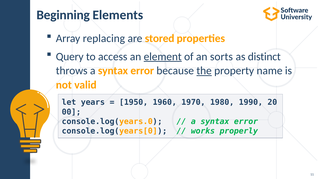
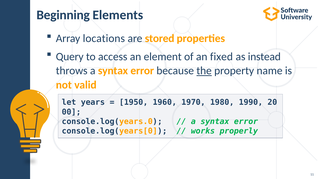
replacing: replacing -> locations (104, 38)
element underline: present -> none (163, 57)
sorts: sorts -> fixed (221, 57)
distinct: distinct -> instead (264, 57)
